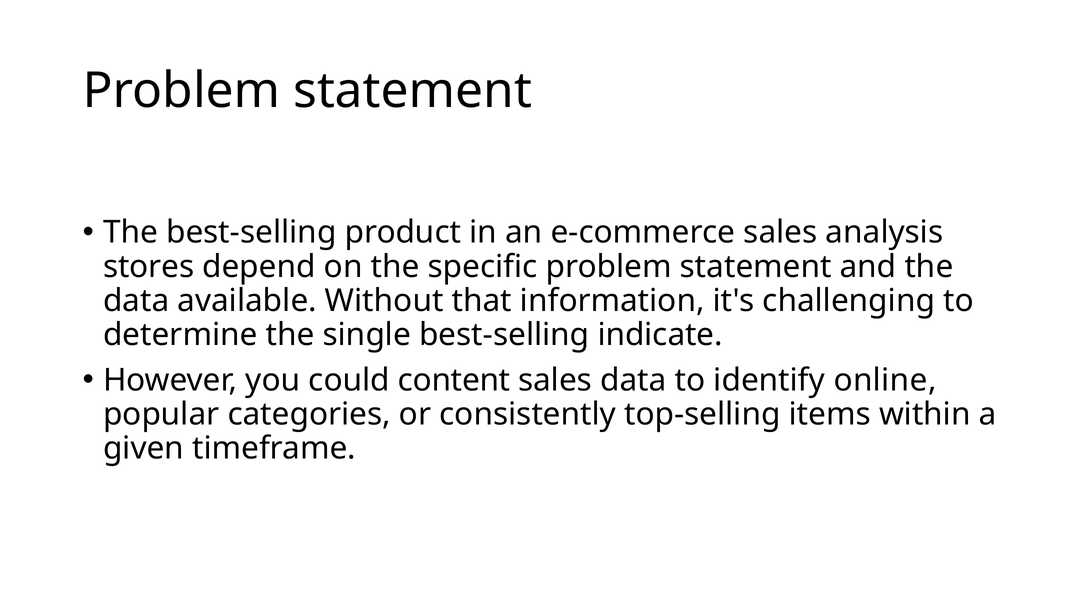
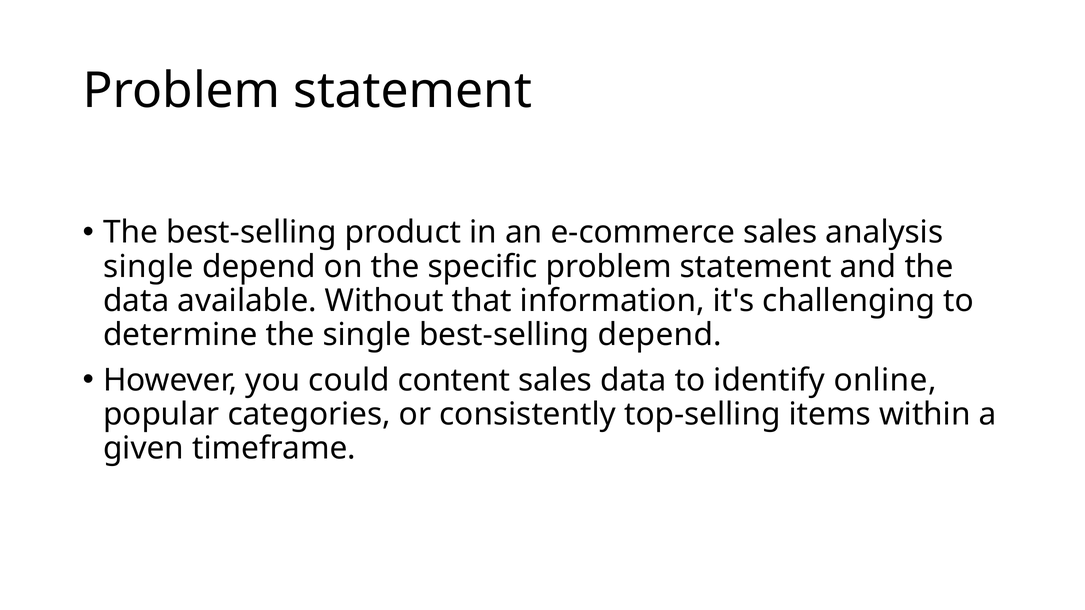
stores: stores -> single (148, 267)
best-selling indicate: indicate -> depend (660, 335)
